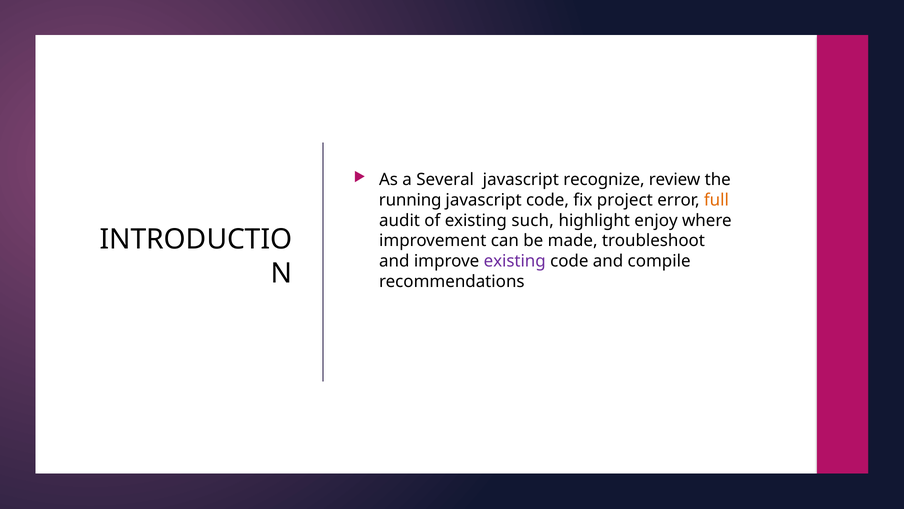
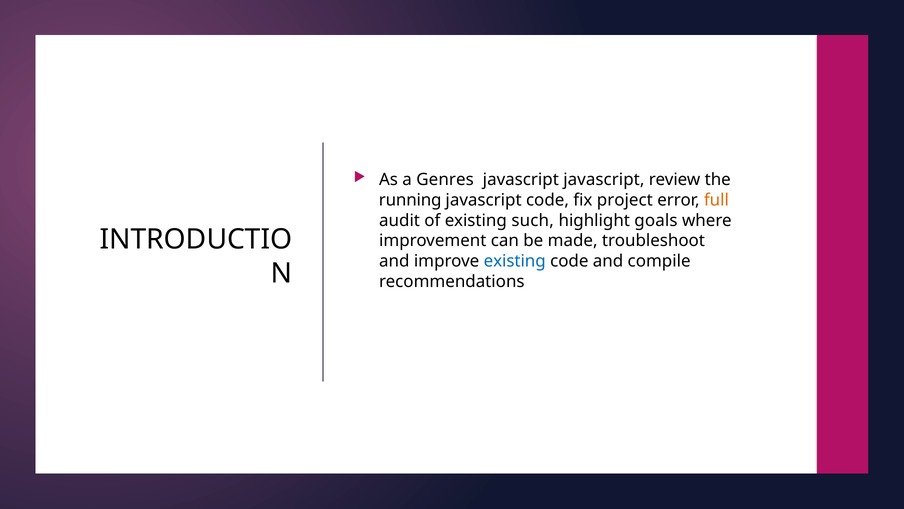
Several: Several -> Genres (445, 180)
javascript recognize: recognize -> javascript (604, 180)
enjoy: enjoy -> goals (656, 220)
existing colour: purple -> blue (515, 261)
